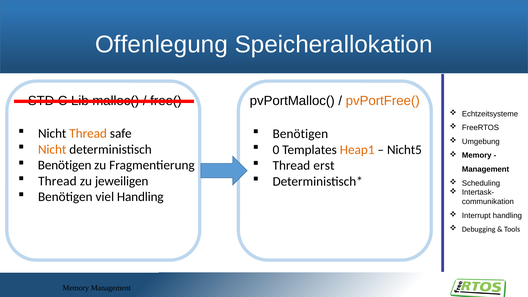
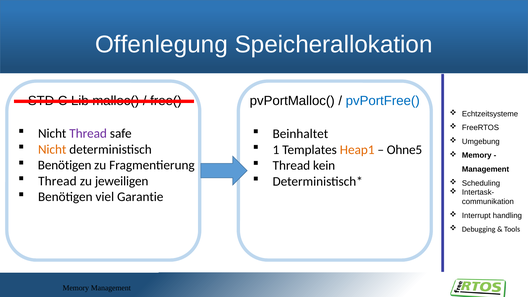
pvPortFree( colour: orange -> blue (383, 101)
Thread colour: orange -> purple (88, 134)
Benötigen: Benötigen -> Beinhaltet (300, 134)
0: 0 -> 1 (276, 150)
Nicht5: Nicht5 -> Ohne5 (404, 150)
erst: erst -> kein (324, 166)
viel Handling: Handling -> Garantie (140, 197)
